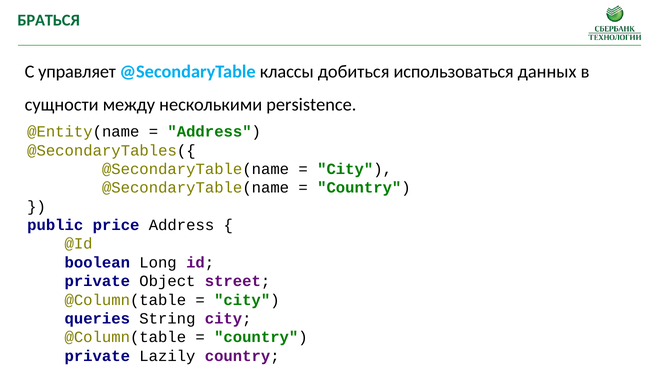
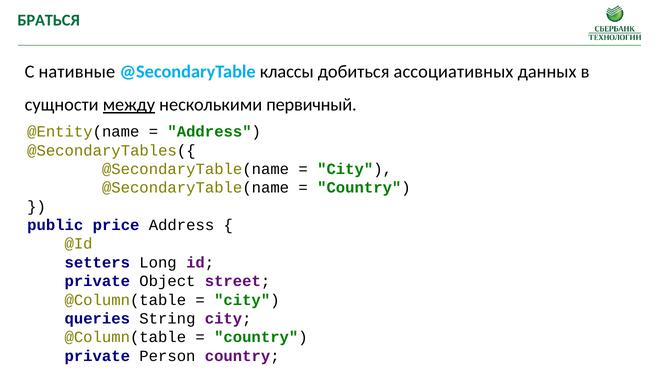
управляет: управляет -> нативные (77, 72)
использоваться: использоваться -> ассоциативных (453, 72)
между underline: none -> present (129, 105)
persistence: persistence -> первичный (312, 105)
boolean: boolean -> setters (97, 262)
Lazily: Lazily -> Person (167, 356)
